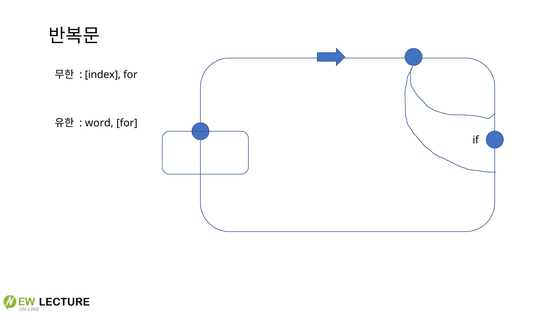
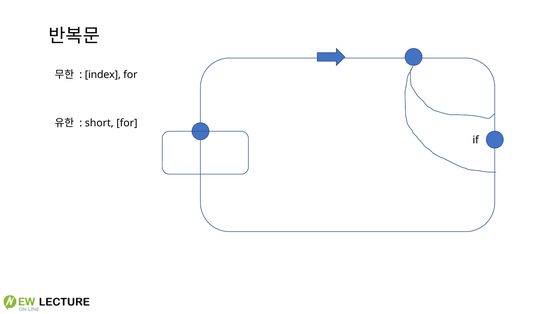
word: word -> short (99, 123)
